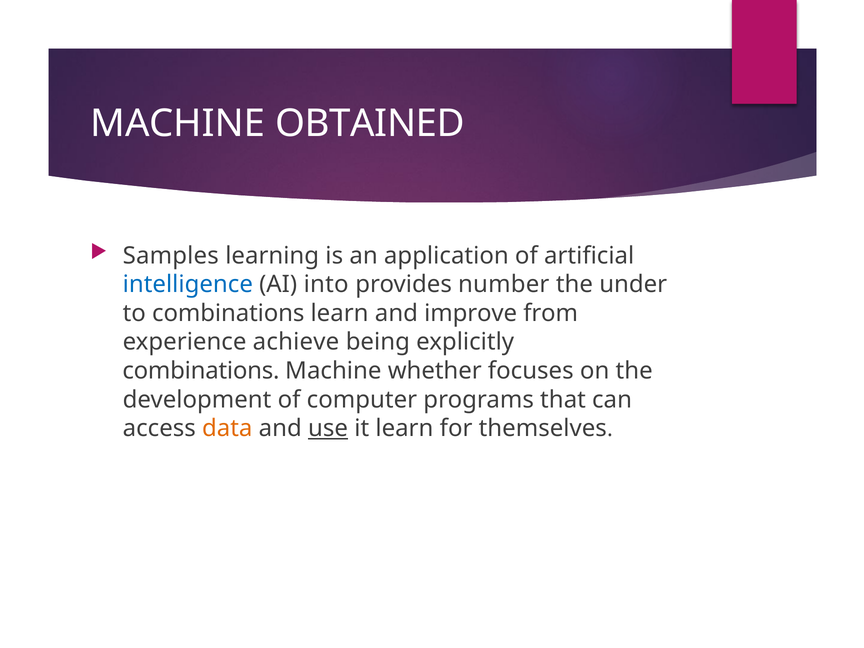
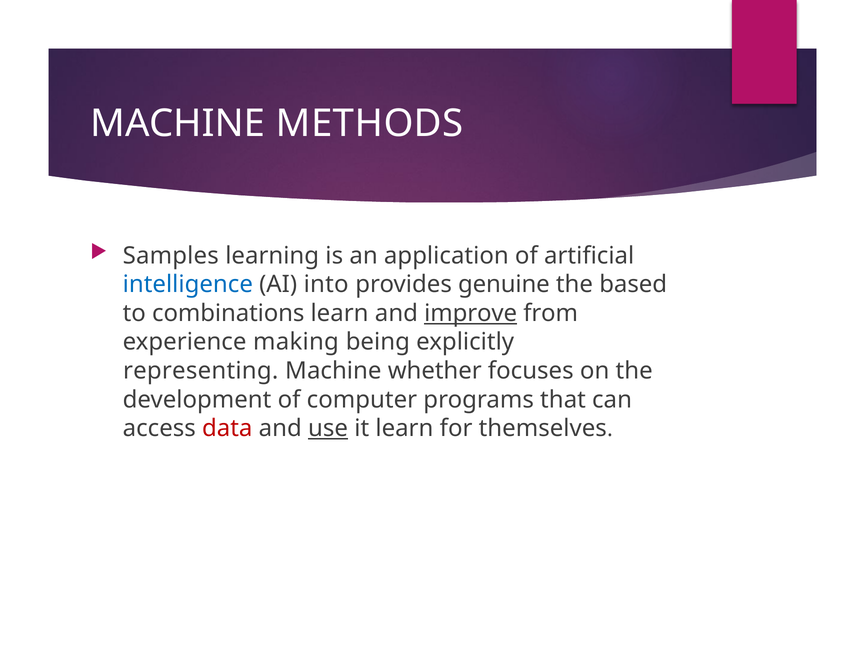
OBTAINED: OBTAINED -> METHODS (370, 124)
number: number -> genuine (504, 284)
under: under -> based (633, 284)
improve underline: none -> present (471, 313)
achieve: achieve -> making (296, 342)
combinations: combinations -> representing (201, 371)
data colour: orange -> red (227, 428)
